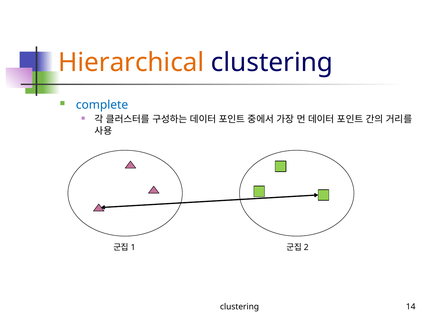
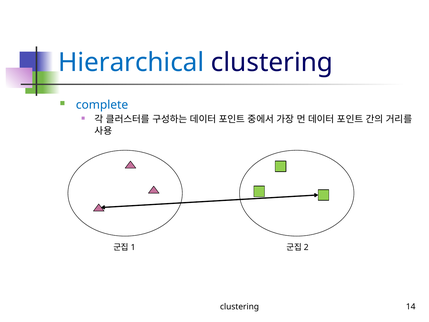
Hierarchical colour: orange -> blue (131, 63)
